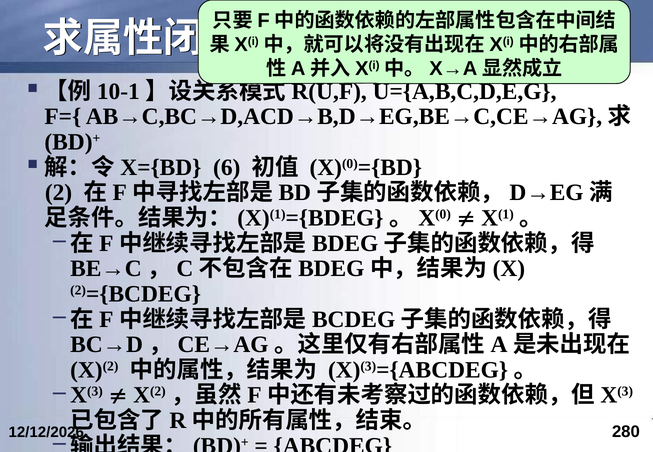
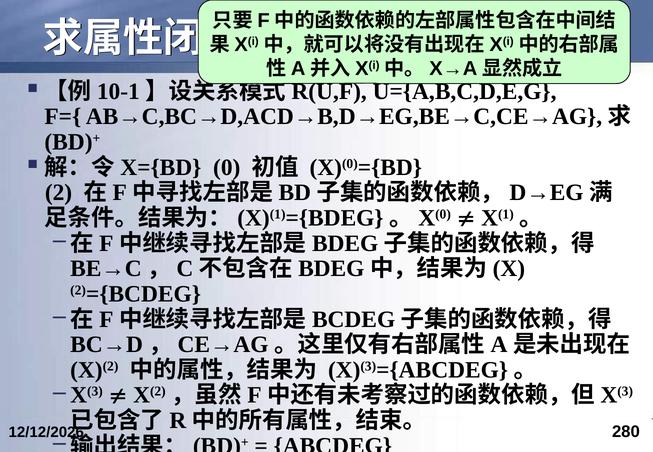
6: 6 -> 0 (227, 167)
